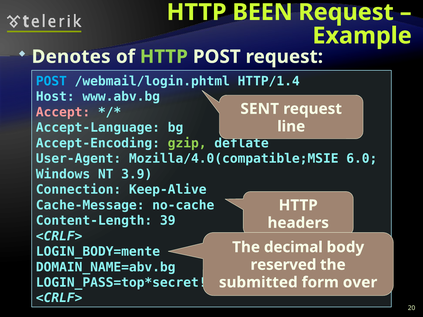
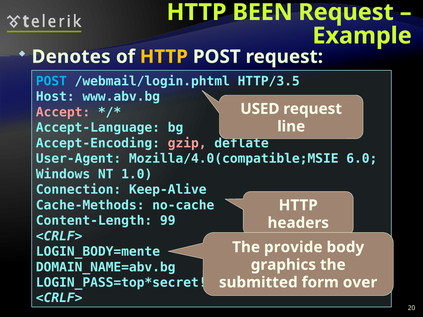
HTTP colour: light green -> yellow (164, 57)
HTTP/1.4: HTTP/1.4 -> HTTP/3.5 (269, 81)
SENT: SENT -> USED (260, 109)
gzip colour: light green -> pink (187, 143)
3.9: 3.9 -> 1.0 (137, 174)
Cache-Message: Cache-Message -> Cache-Methods (90, 205)
39: 39 -> 99 (168, 221)
decimal: decimal -> provide (293, 247)
reserved: reserved -> graphics (283, 265)
